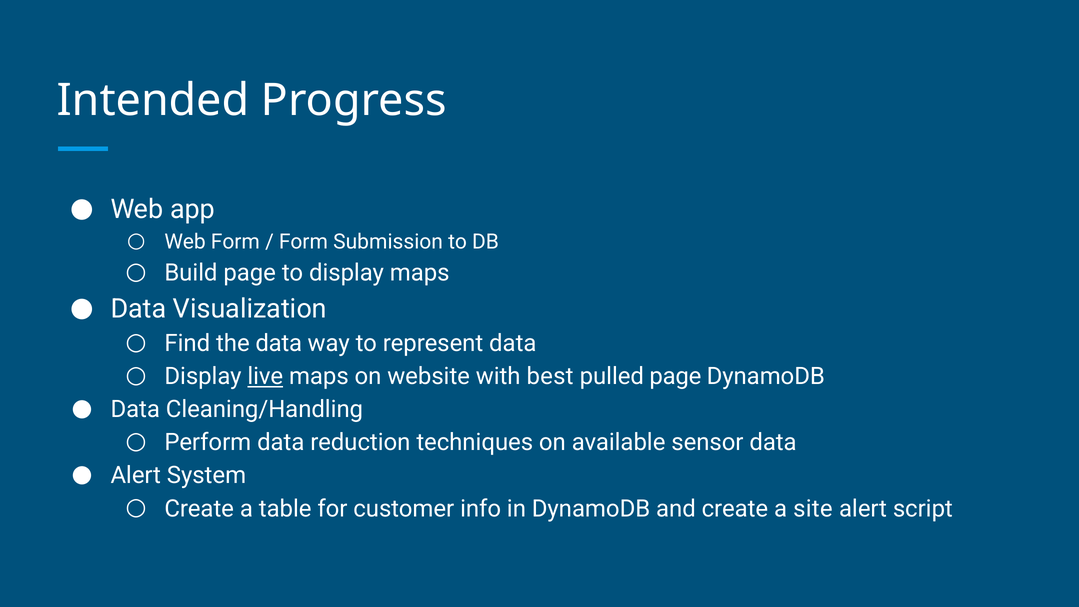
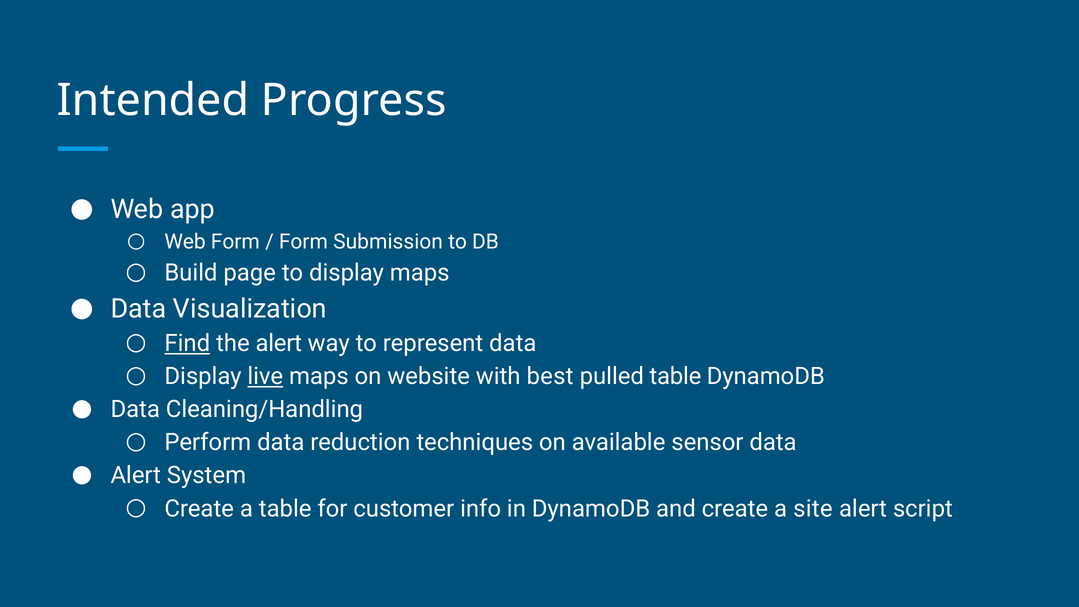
Find underline: none -> present (187, 343)
the data: data -> alert (279, 343)
pulled page: page -> table (675, 376)
